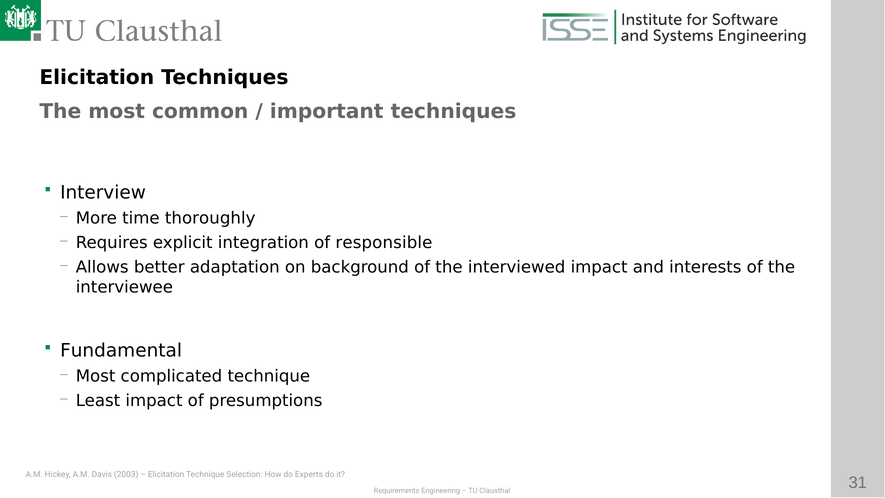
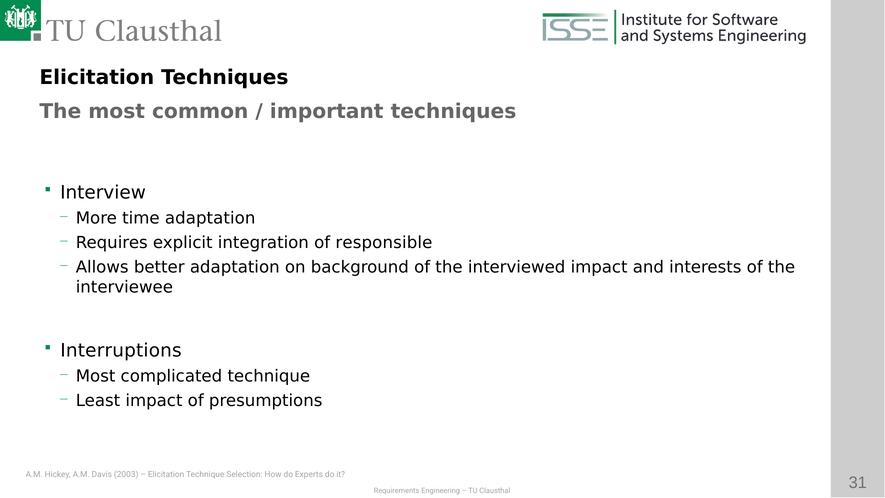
time thoroughly: thoroughly -> adaptation (210, 218)
Fundamental: Fundamental -> Interruptions (121, 350)
